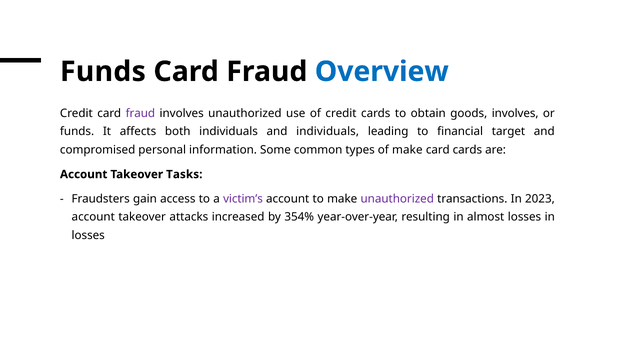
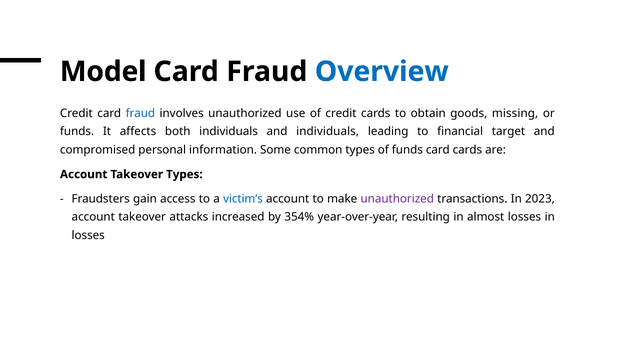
Funds: Funds -> Model (103, 72)
fraud colour: purple -> blue (140, 113)
goods involves: involves -> missing (515, 113)
of make: make -> funds (407, 150)
Takeover Tasks: Tasks -> Types (184, 174)
victim’s colour: purple -> blue (243, 199)
